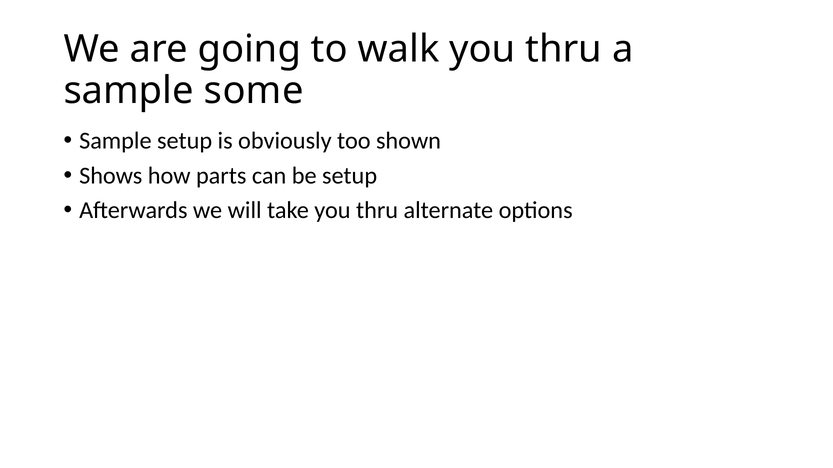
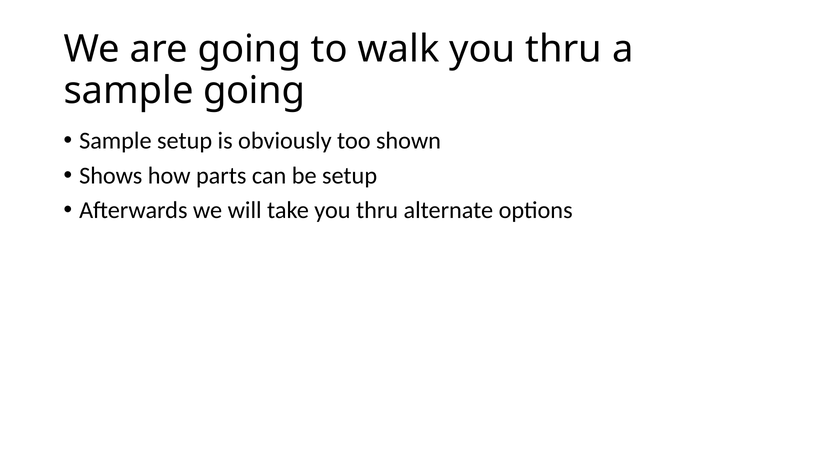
sample some: some -> going (254, 91)
